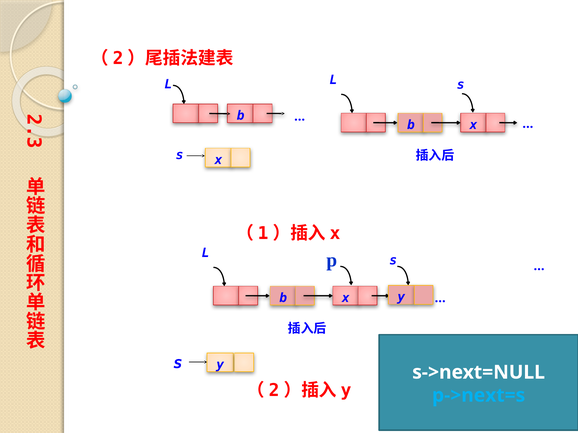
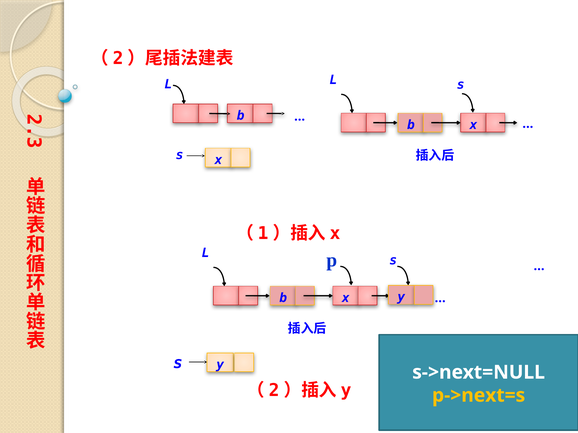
p->next=s colour: light blue -> yellow (479, 396)
